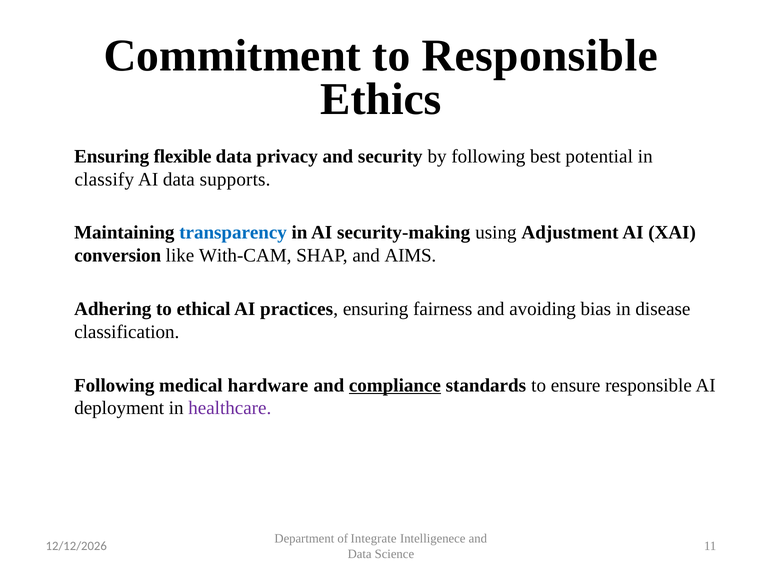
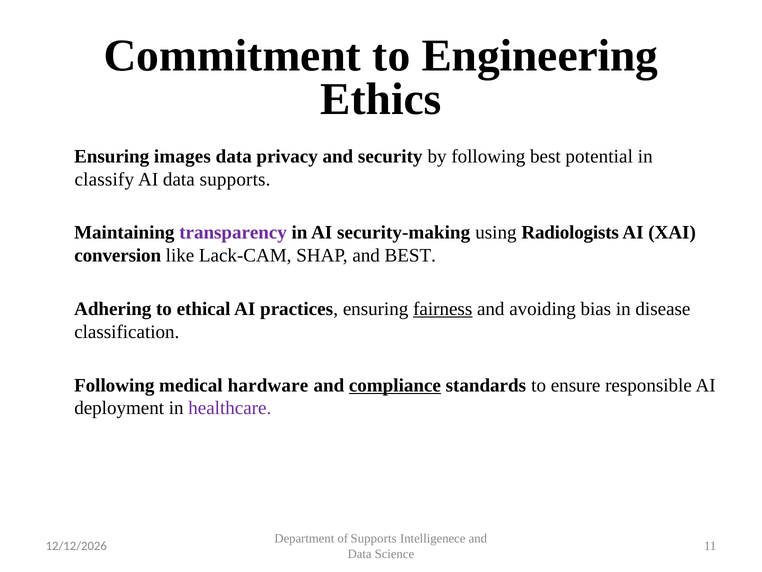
to Responsible: Responsible -> Engineering (540, 55)
flexible: flexible -> images (182, 156)
transparency colour: blue -> purple (233, 232)
Adjustment: Adjustment -> Radiologists (570, 232)
With-CAM: With-CAM -> Lack-CAM (245, 255)
and AIMS: AIMS -> BEST (410, 255)
fairness underline: none -> present (443, 309)
of Integrate: Integrate -> Supports (374, 538)
